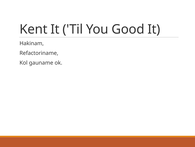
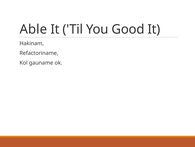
Kent: Kent -> Able (33, 29)
